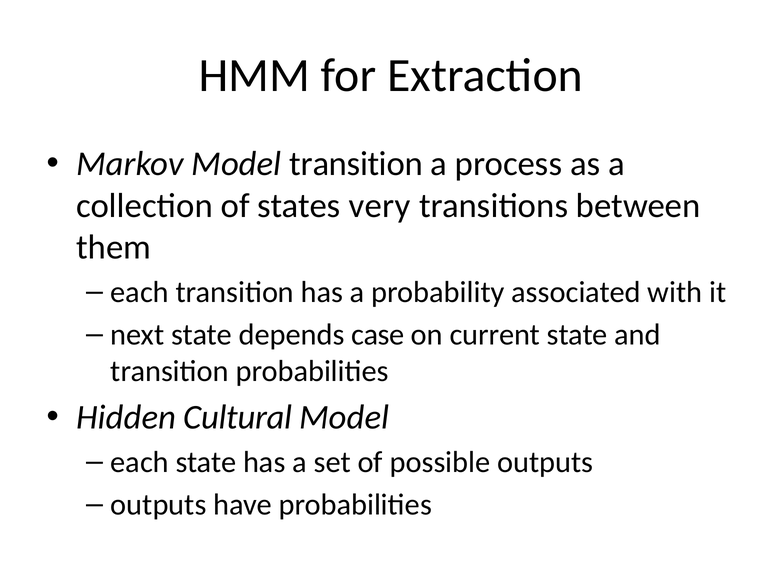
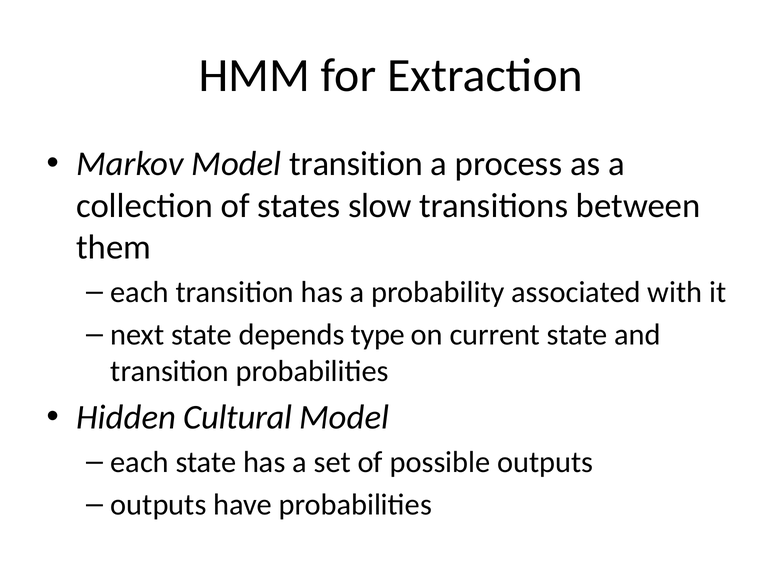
very: very -> slow (380, 206)
case: case -> type (378, 335)
